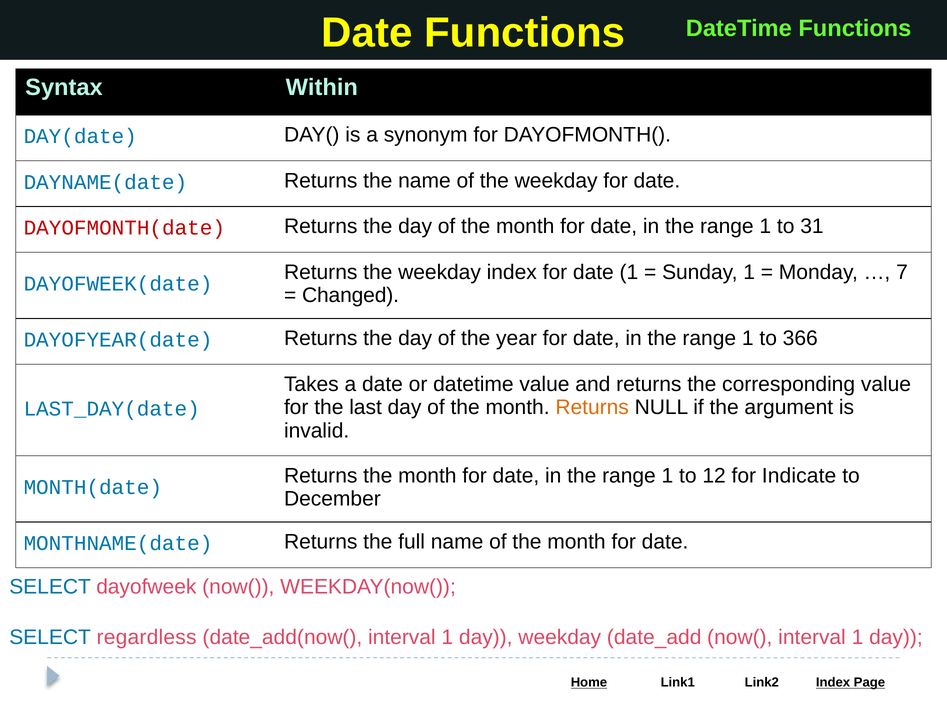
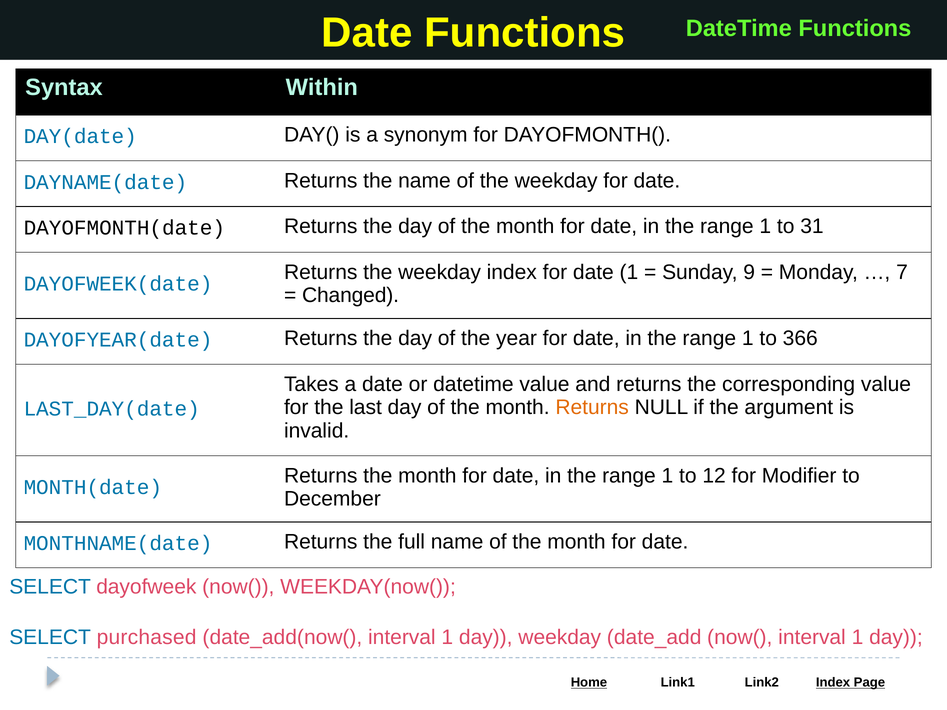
DAYOFMONTH(date colour: red -> black (124, 228)
Sunday 1: 1 -> 9 (749, 272)
Indicate: Indicate -> Modifier (799, 476)
regardless: regardless -> purchased (147, 637)
